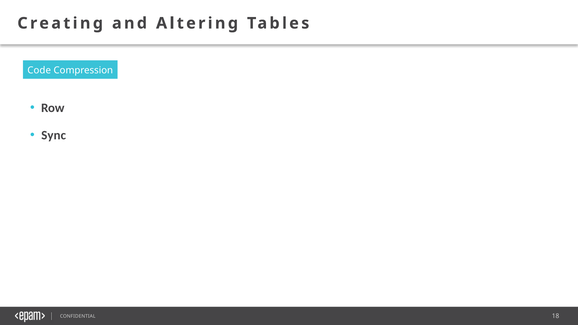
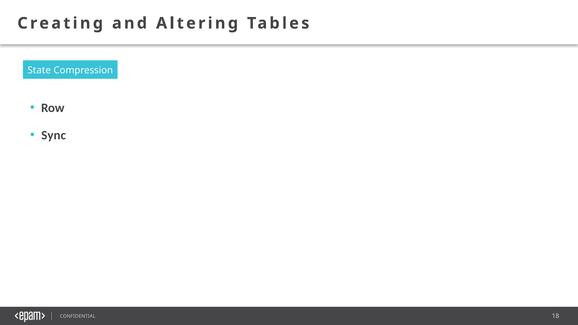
Code: Code -> State (39, 70)
